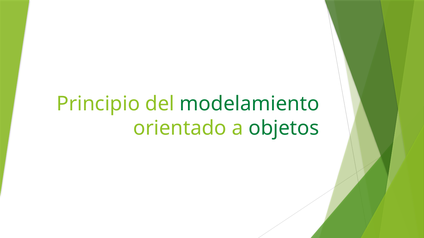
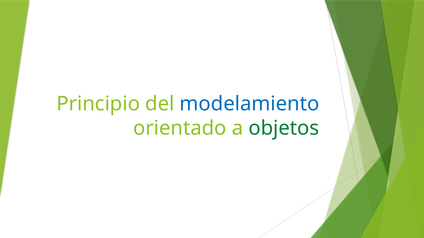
modelamiento colour: green -> blue (249, 104)
